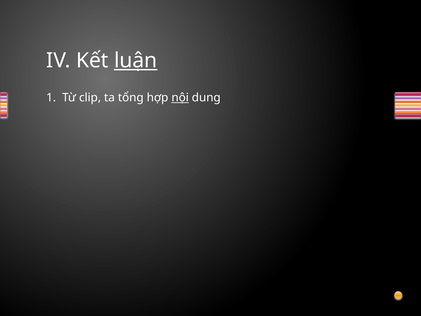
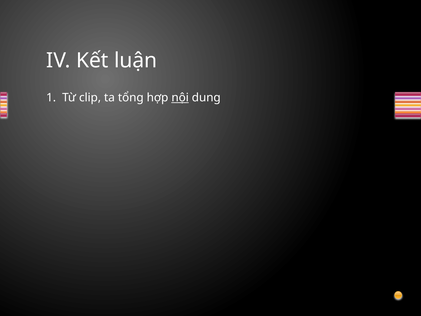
luận underline: present -> none (136, 60)
